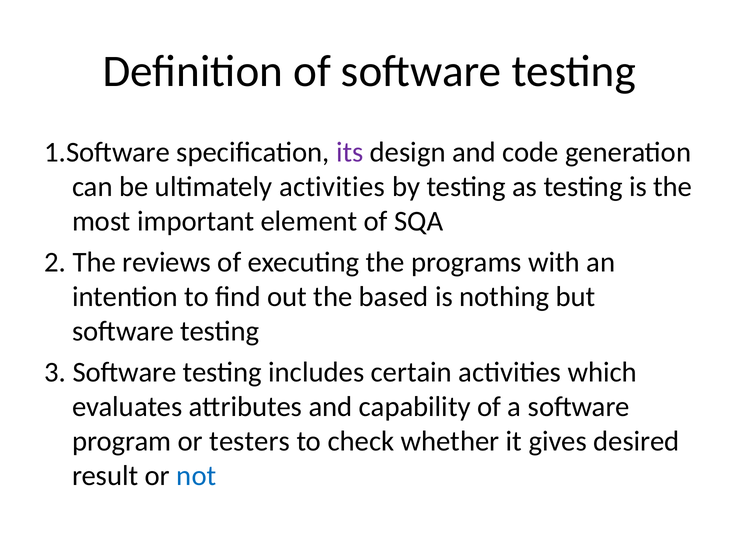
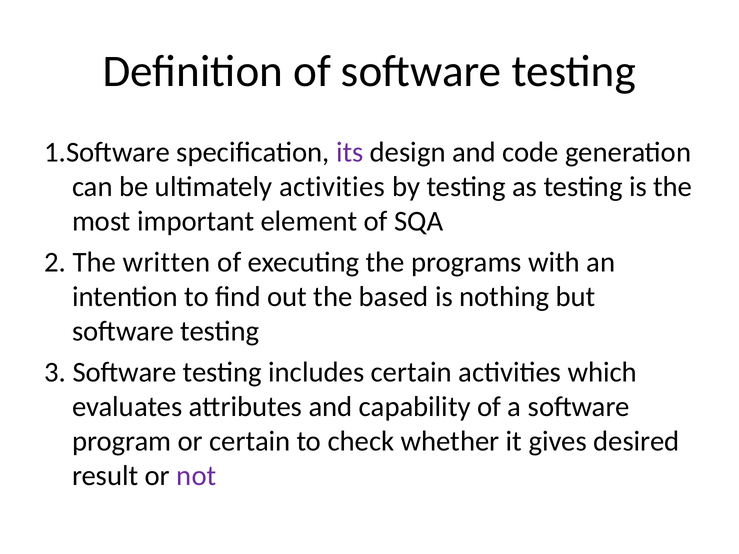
reviews: reviews -> written (166, 262)
or testers: testers -> certain (250, 441)
not colour: blue -> purple (196, 476)
